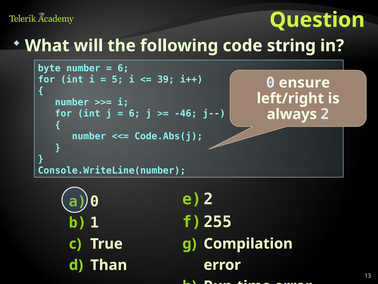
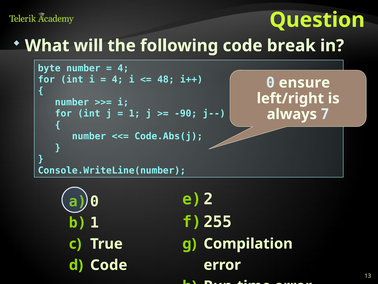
string: string -> break (291, 46)
6: 6 -> 4 (123, 68)
5: 5 -> 4 (117, 79)
39: 39 -> 48 (166, 79)
6: 6 -> 1 (134, 113)
-46: -46 -> -90 (186, 113)
2: 2 -> 7 (325, 114)
Than: Than -> Code (109, 265)
